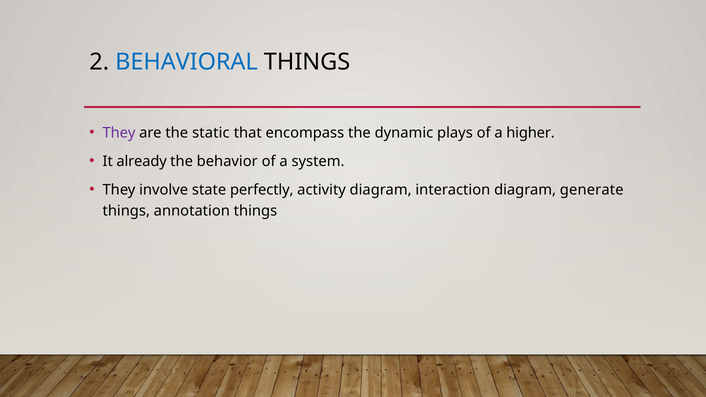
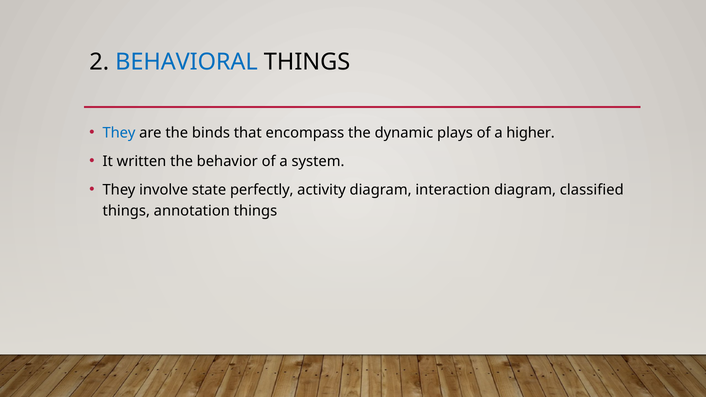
They colour: purple -> blue (119, 133)
static: static -> binds (211, 133)
already: already -> written (142, 161)
generate: generate -> classified (592, 190)
